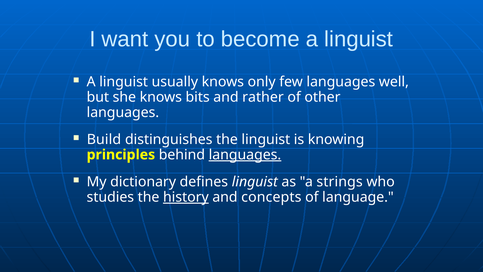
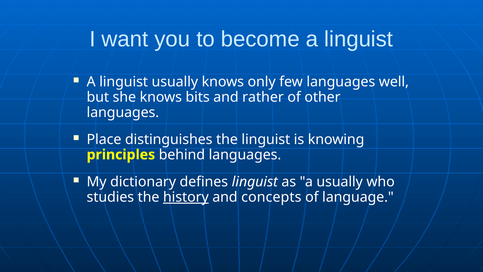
Build: Build -> Place (104, 139)
languages underline: present -> none (245, 155)
a strings: strings -> usually (340, 182)
